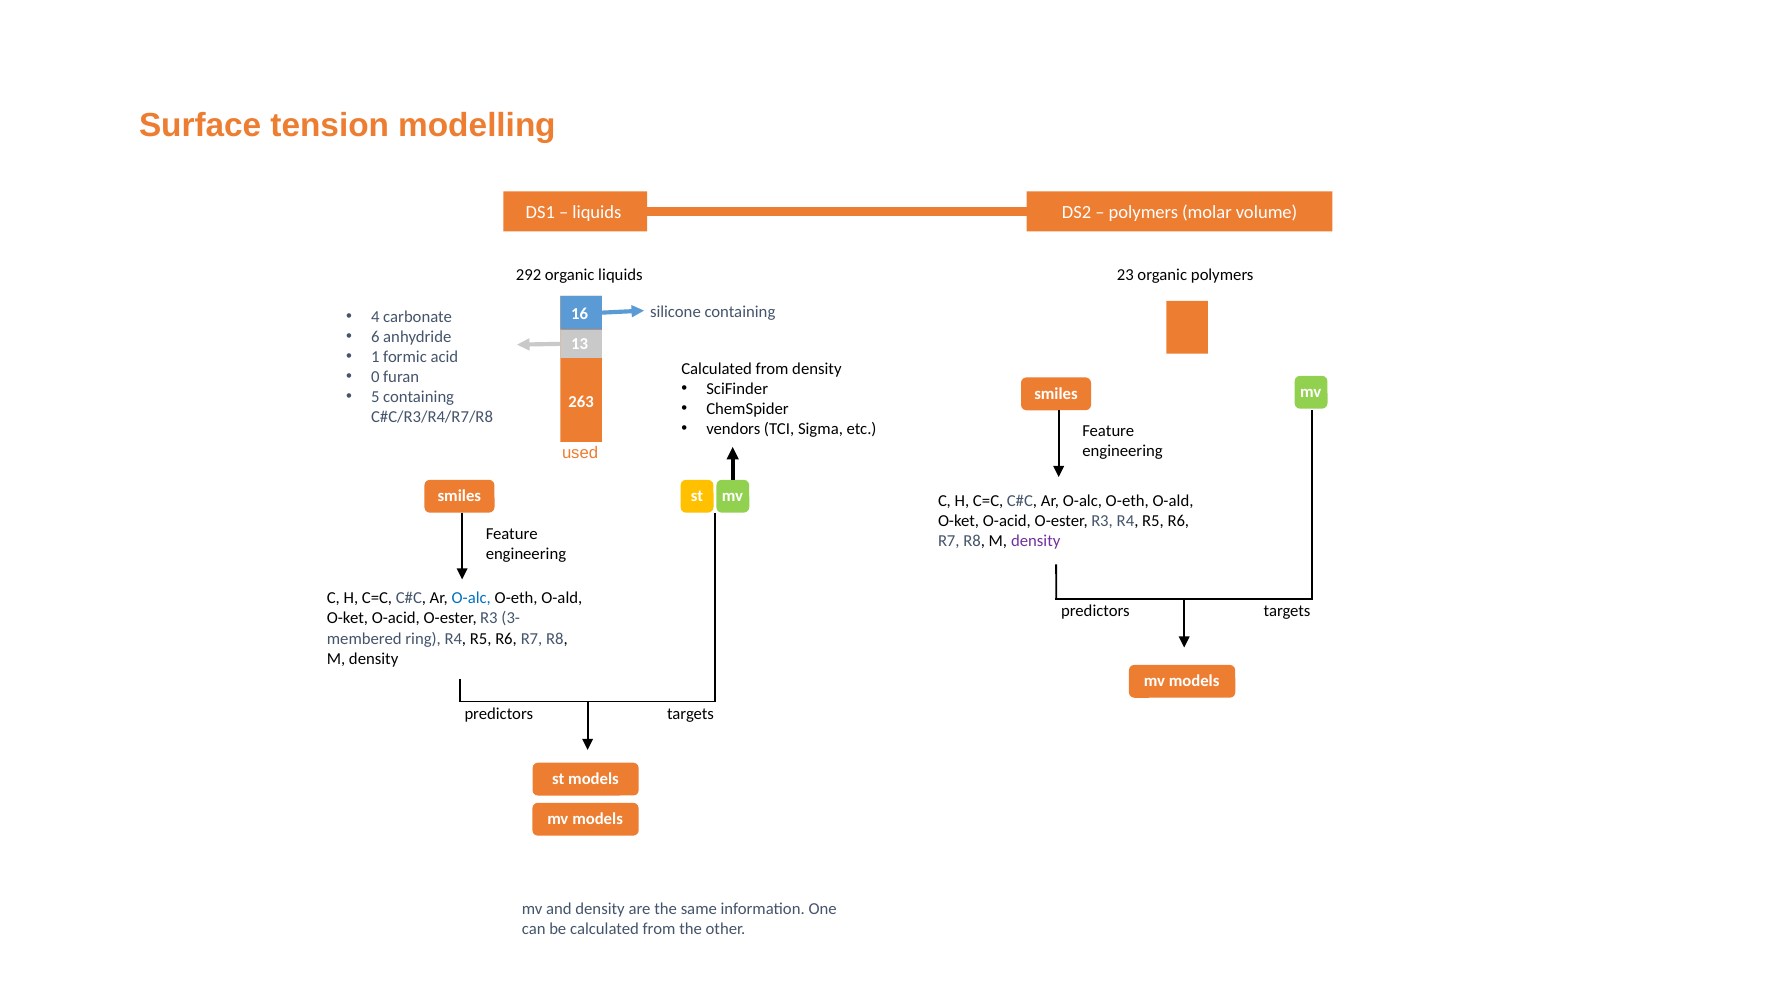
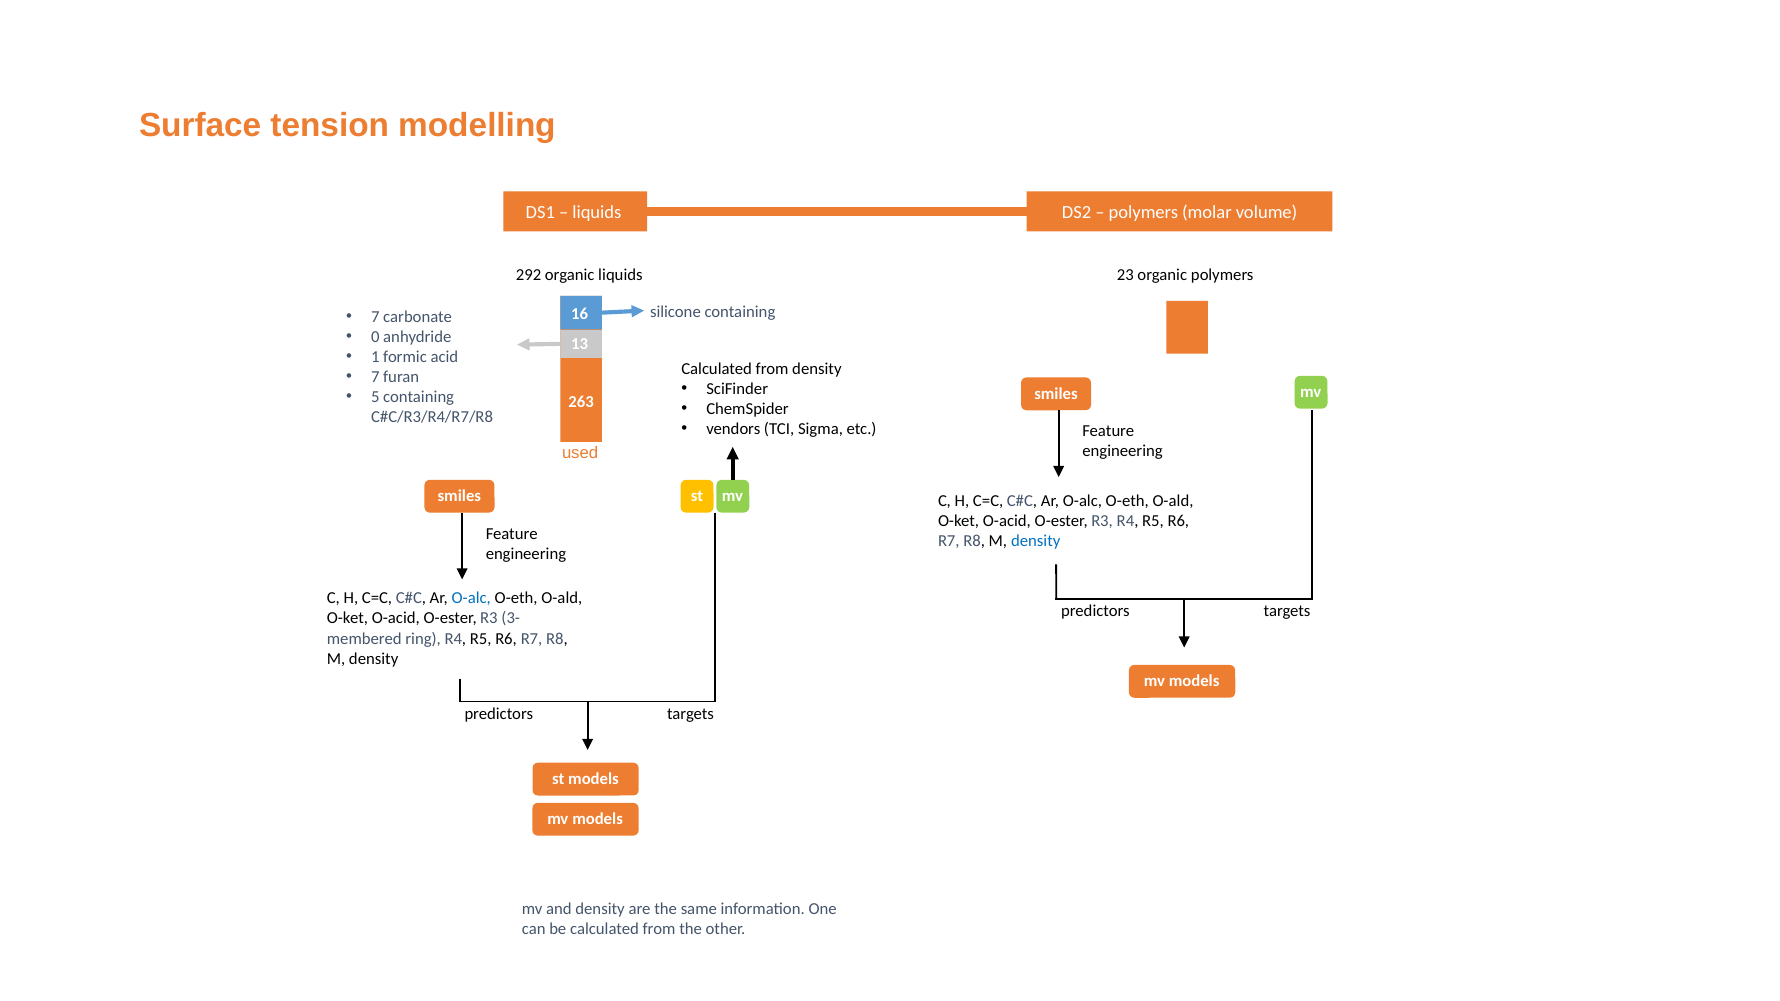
4: 4 -> 7 (375, 317)
6: 6 -> 0 (375, 337)
0: 0 -> 7 (375, 377)
density colour: purple -> blue (1036, 541)
